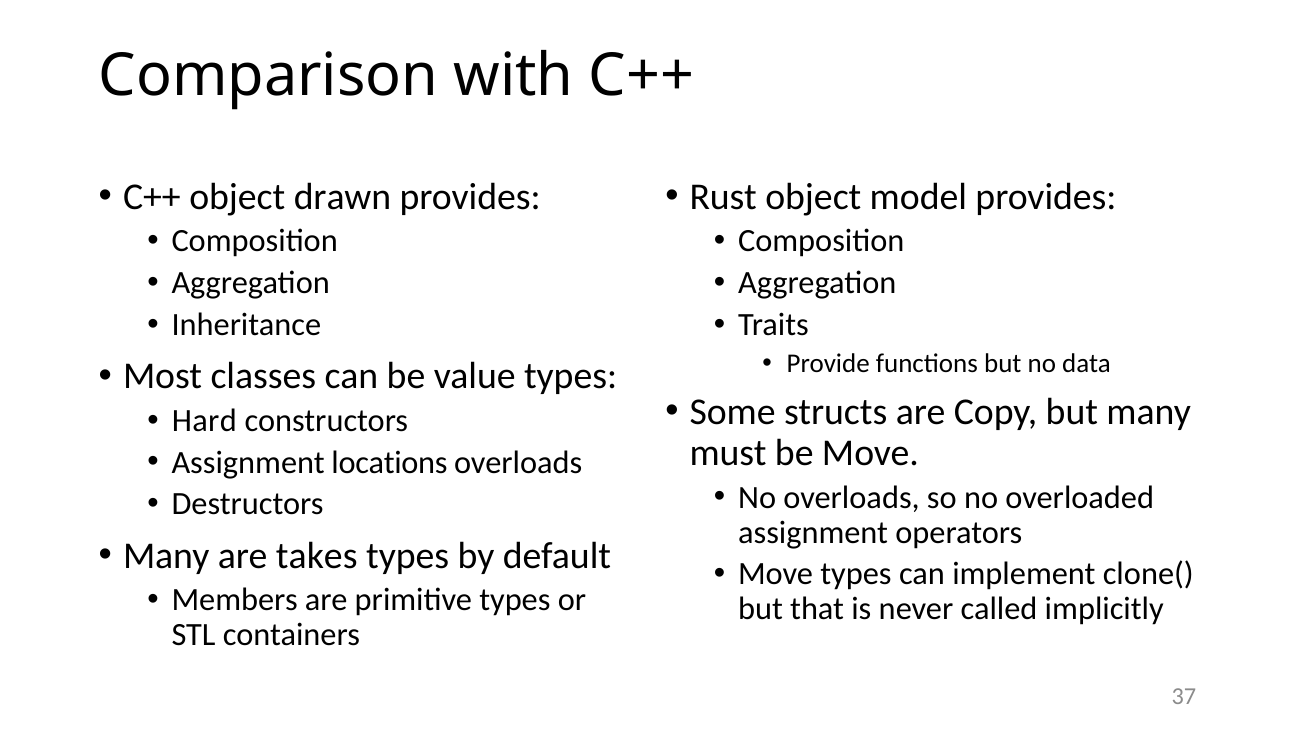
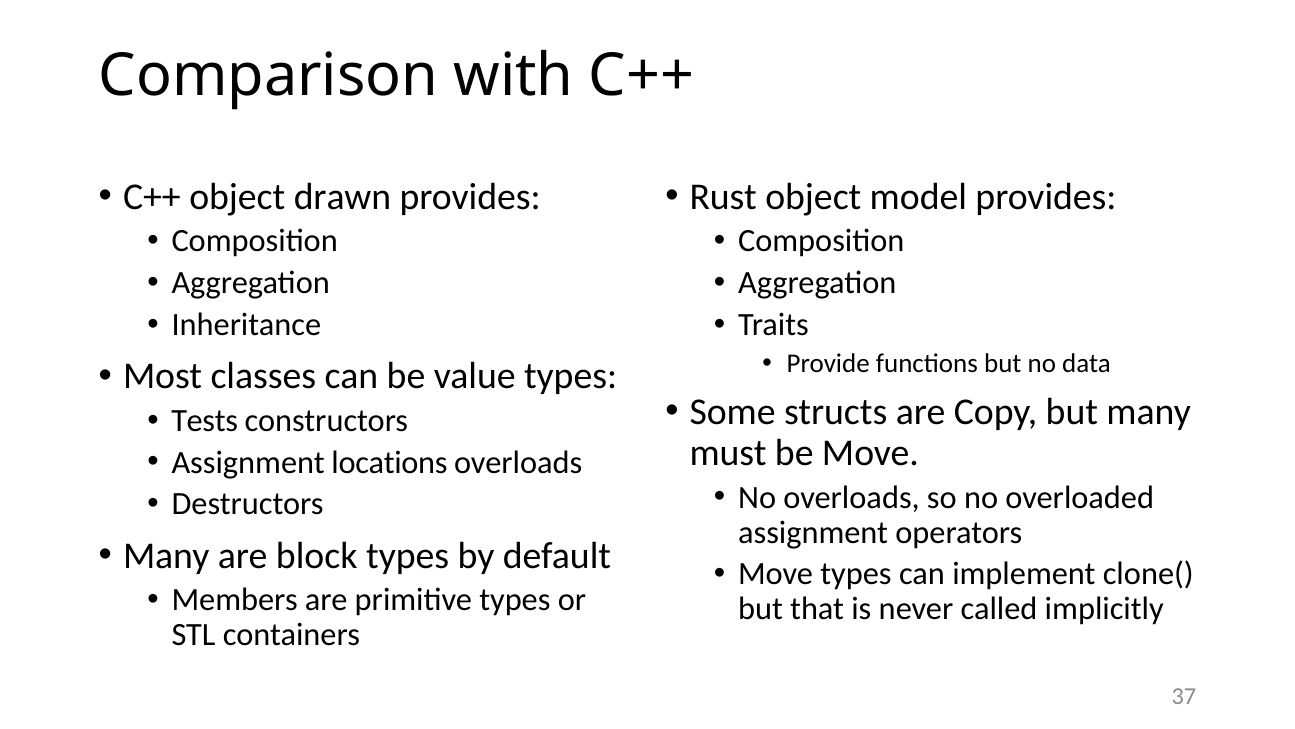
Hard: Hard -> Tests (205, 420)
takes: takes -> block (317, 555)
